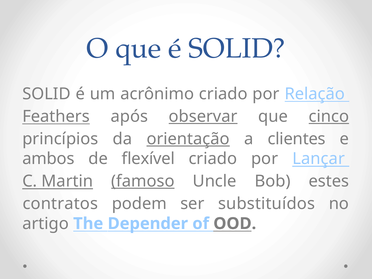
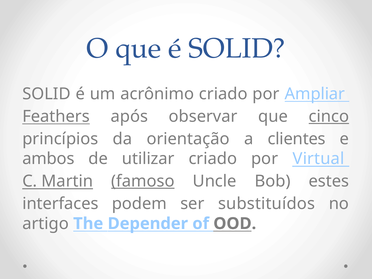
Relação: Relação -> Ampliar (315, 94)
observar underline: present -> none (203, 116)
orientação underline: present -> none (188, 139)
flexível: flexível -> utilizar (148, 159)
Lançar: Lançar -> Virtual (319, 159)
contratos: contratos -> interfaces (60, 204)
